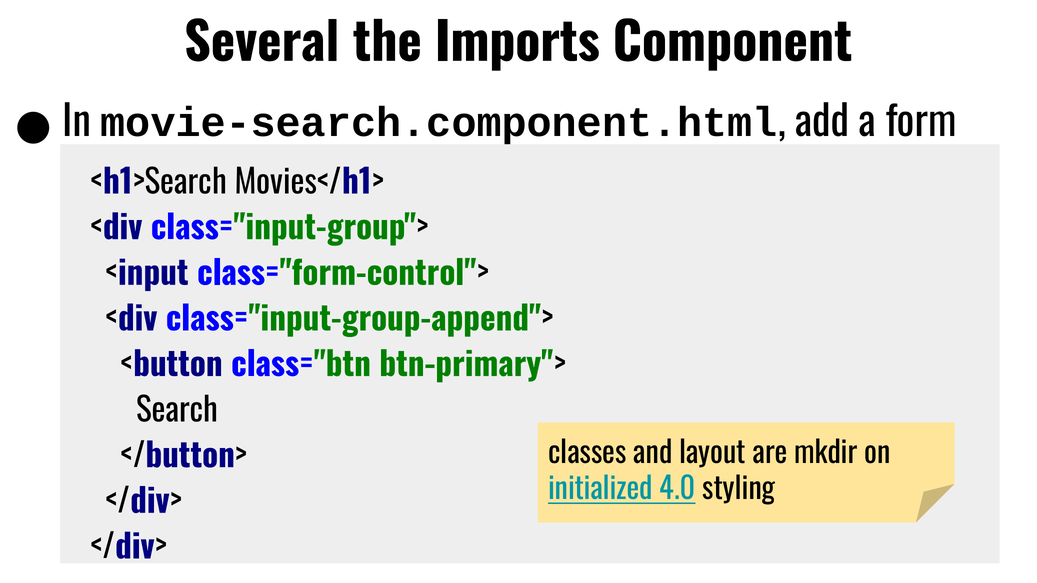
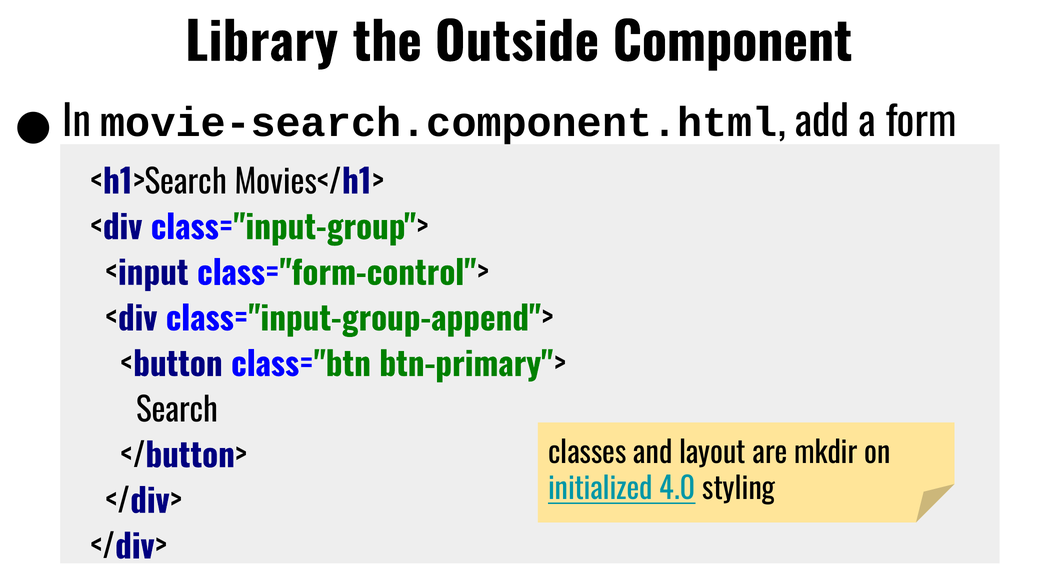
Several: Several -> Library (262, 44)
Imports: Imports -> Outside (517, 44)
